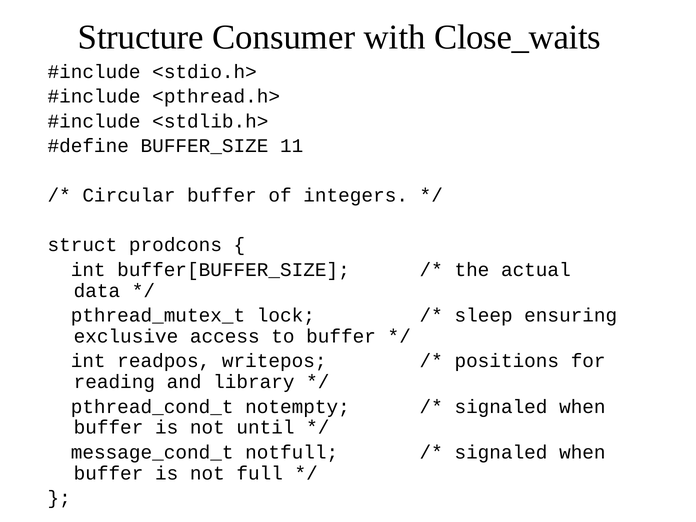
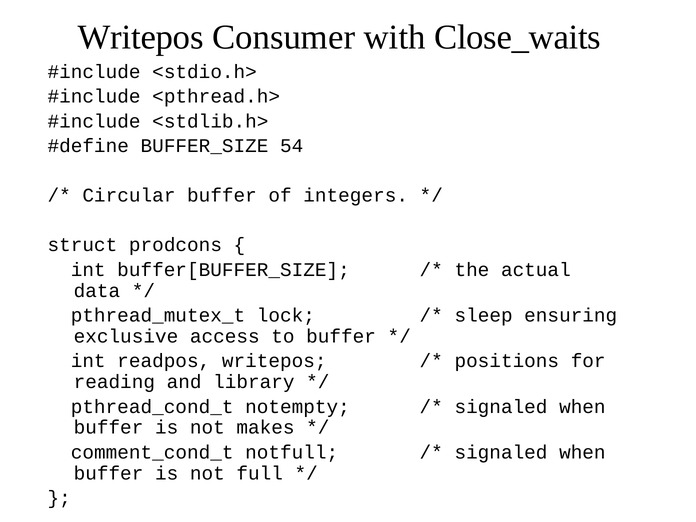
Structure: Structure -> Writepos (141, 37)
11: 11 -> 54 (292, 146)
until: until -> makes (266, 428)
message_cond_t: message_cond_t -> comment_cond_t (152, 452)
